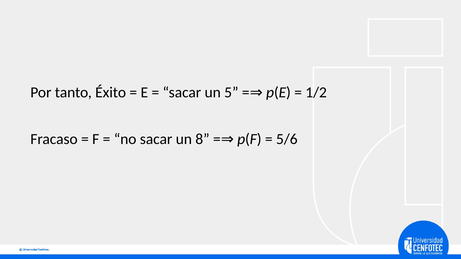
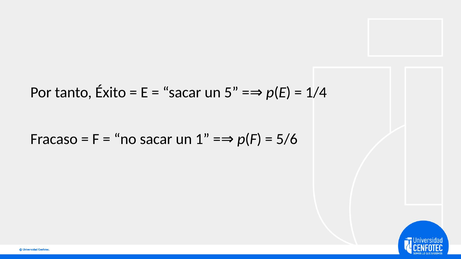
1/2: 1/2 -> 1/4 (316, 93)
8: 8 -> 1 (202, 139)
